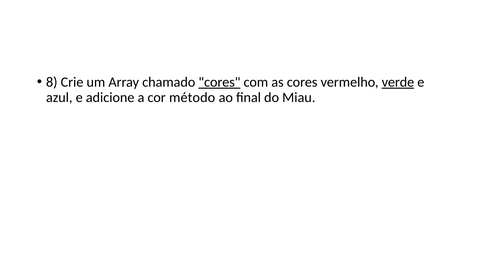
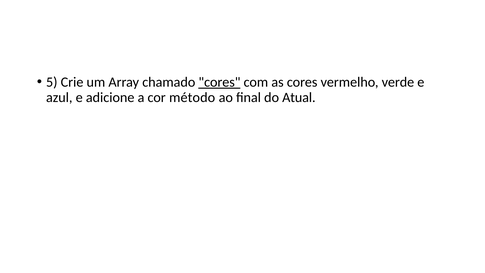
8: 8 -> 5 (52, 82)
verde underline: present -> none (398, 82)
Miau: Miau -> Atual (299, 97)
